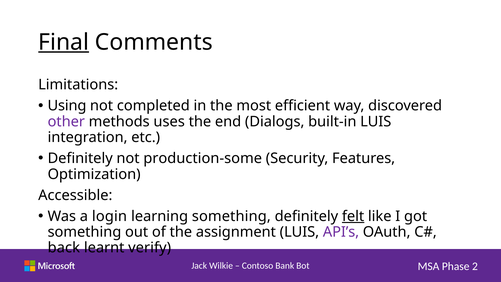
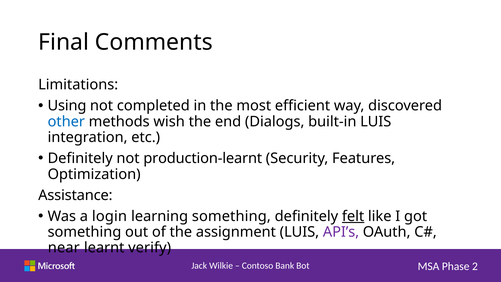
Final underline: present -> none (64, 42)
other colour: purple -> blue (66, 121)
uses: uses -> wish (169, 121)
production-some: production-some -> production-learnt (203, 158)
Accessible: Accessible -> Assistance (75, 195)
back: back -> near (64, 248)
